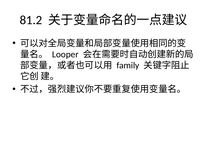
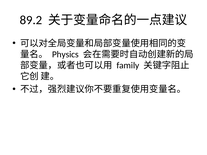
81.2: 81.2 -> 89.2 (31, 20)
Looper: Looper -> Physics (65, 54)
